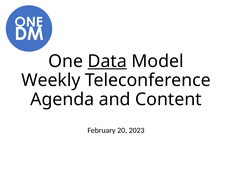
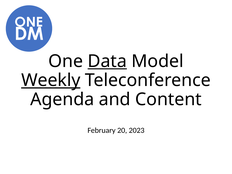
Weekly underline: none -> present (51, 80)
